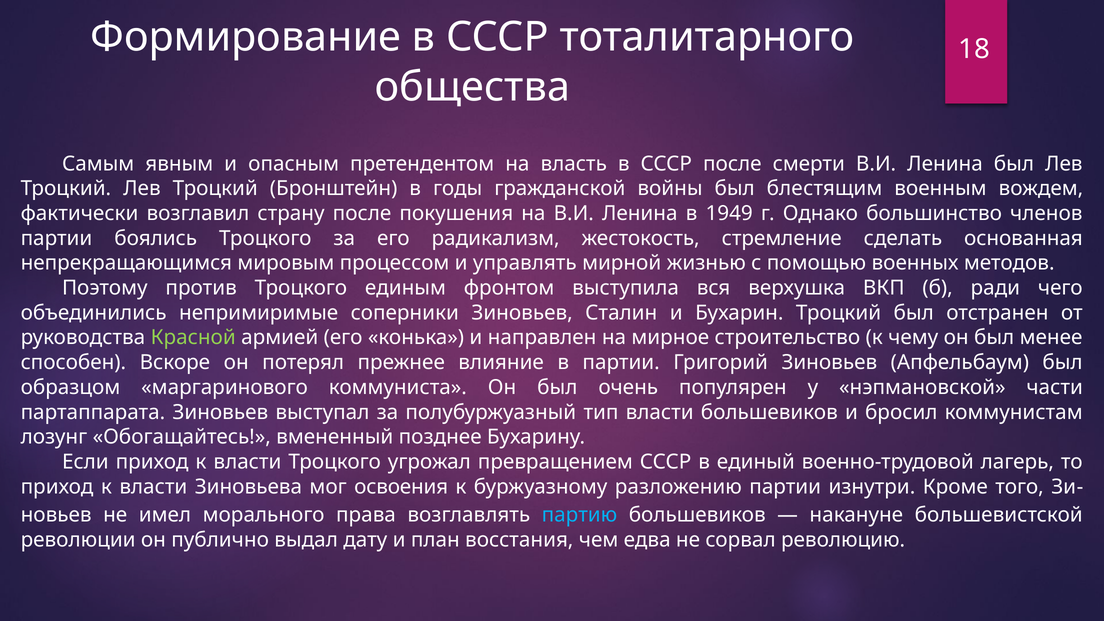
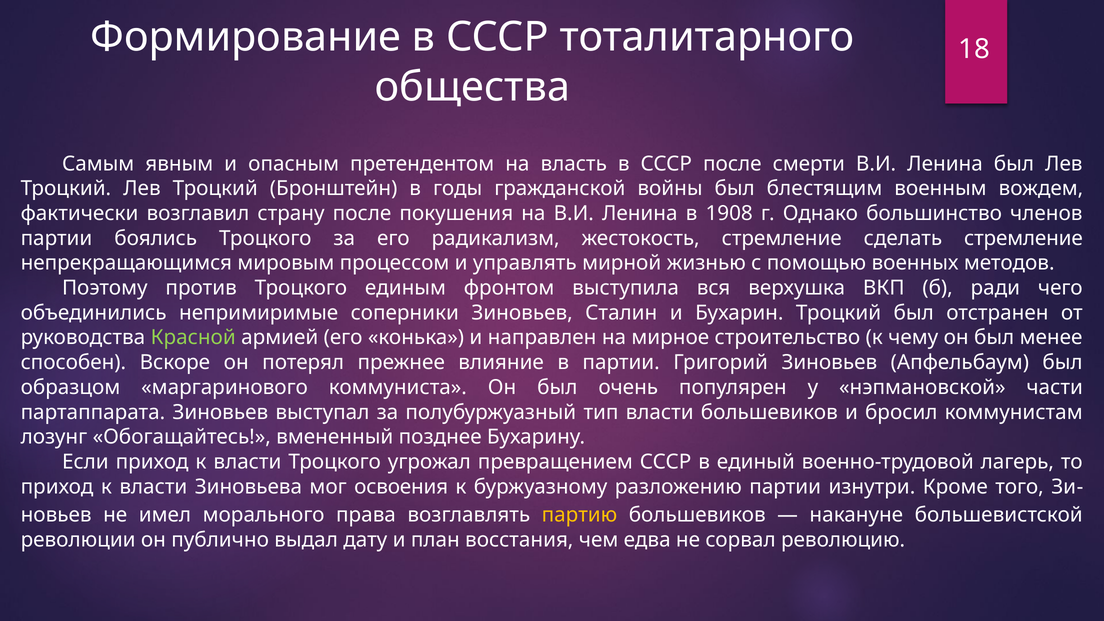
1949: 1949 -> 1908 (729, 213)
сделать основанная: основанная -> стремление (1023, 238)
партию colour: light blue -> yellow (579, 515)
